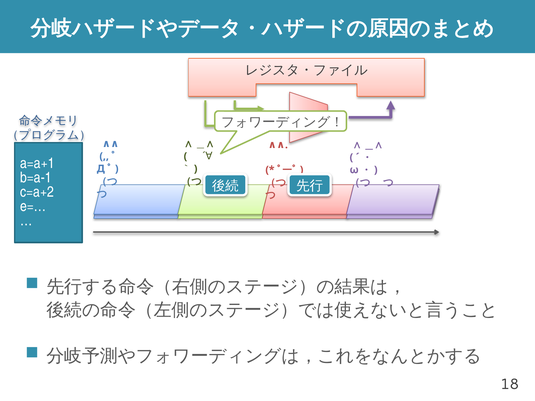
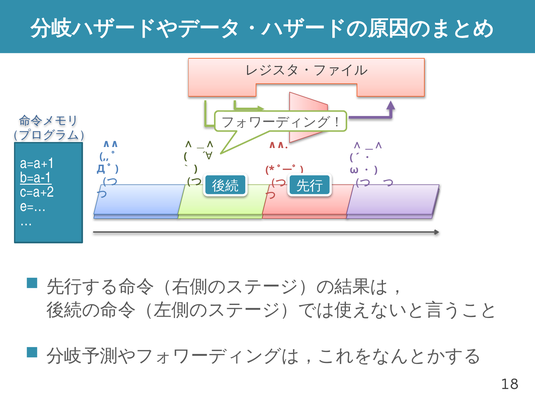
b=a-1 underline: none -> present (36, 178)
